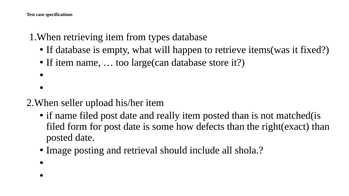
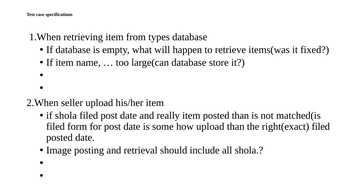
if name: name -> shola (66, 116)
how defects: defects -> upload (210, 127)
right(exact than: than -> filed (321, 127)
